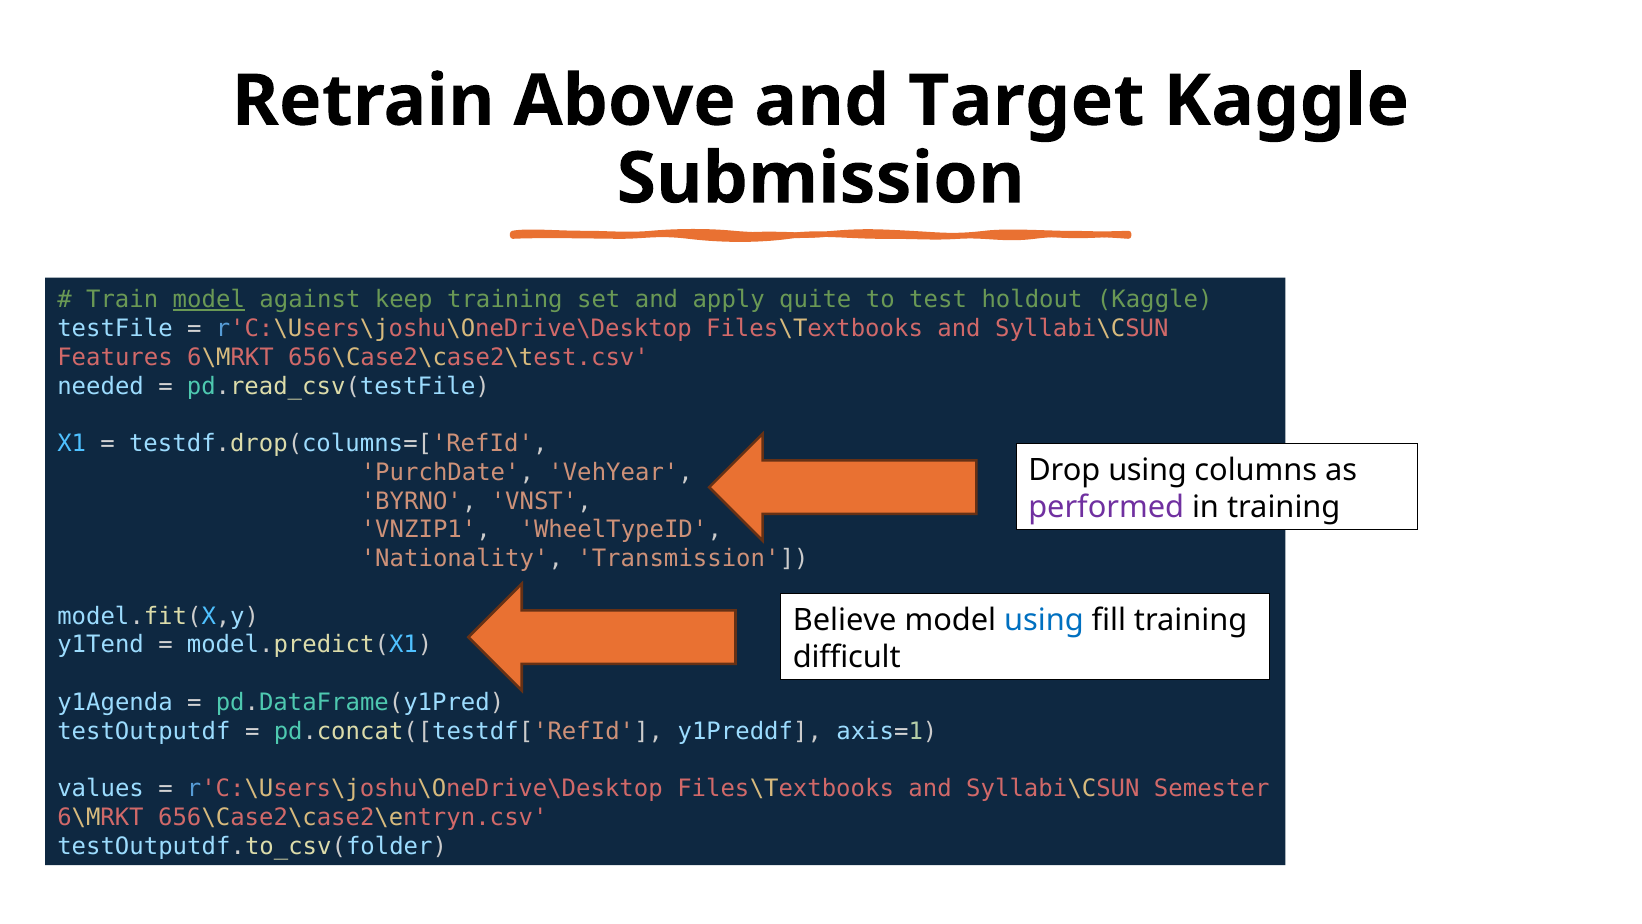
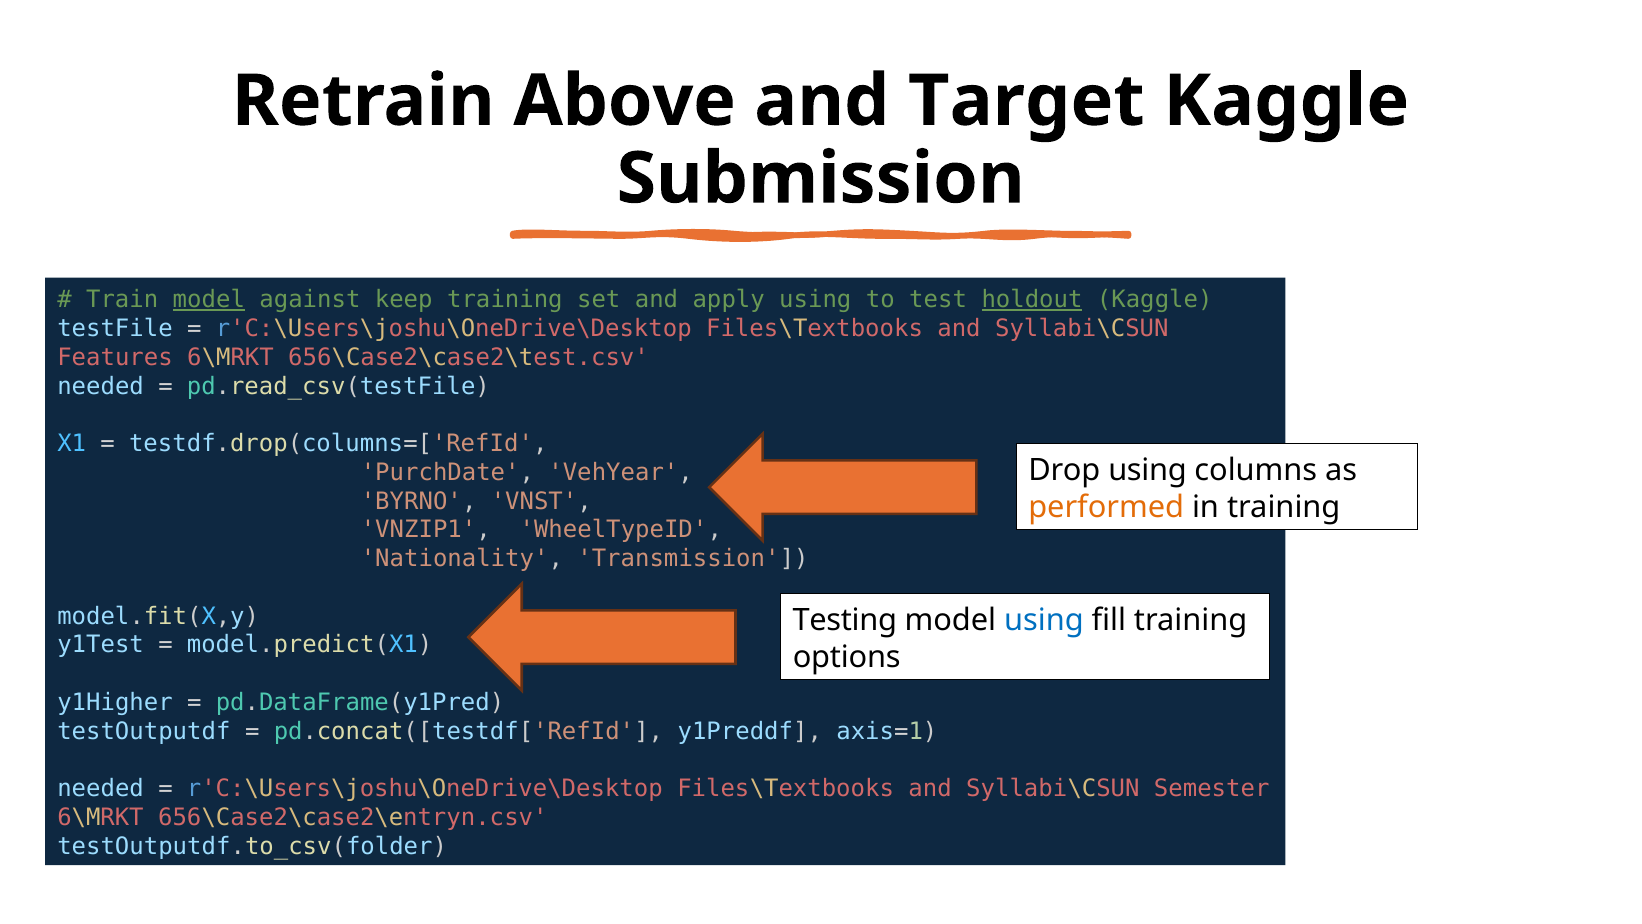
apply quite: quite -> using (815, 300)
holdout underline: none -> present (1032, 300)
performed colour: purple -> orange (1106, 507)
Believe: Believe -> Testing (845, 620)
y1Tend: y1Tend -> y1Test (101, 645)
difficult: difficult -> options (847, 657)
y1Agenda: y1Agenda -> y1Higher (115, 702)
values: values -> needed (101, 788)
